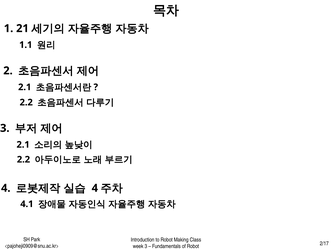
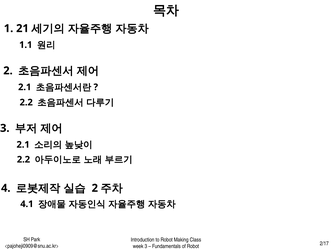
4: 4 -> 2 (95, 188)
